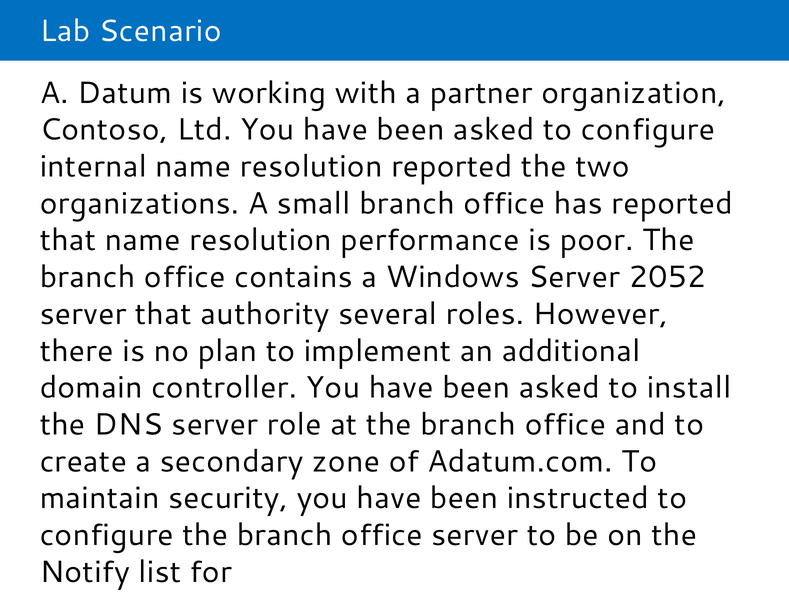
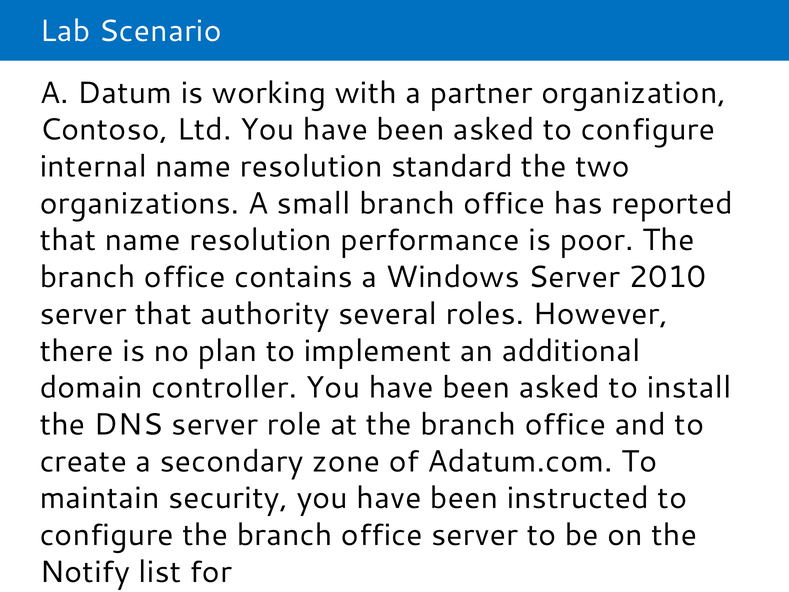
resolution reported: reported -> standard (452, 167)
2052: 2052 -> 2010 (668, 277)
